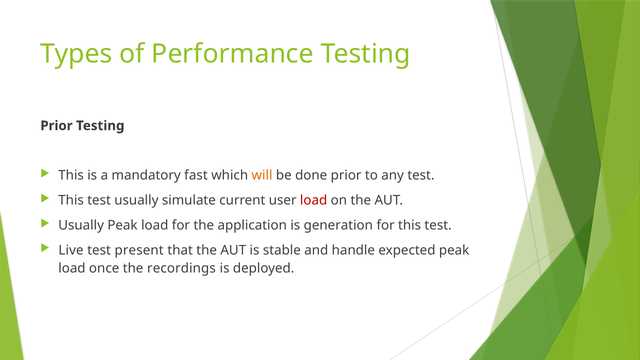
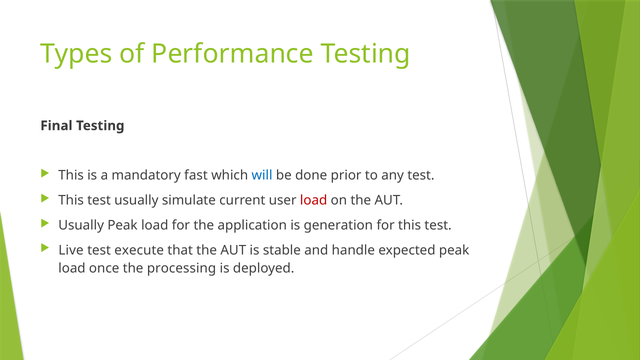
Prior: Prior -> Final (56, 126)
will colour: orange -> blue (262, 176)
present: present -> execute (139, 250)
recordings: recordings -> processing (181, 269)
